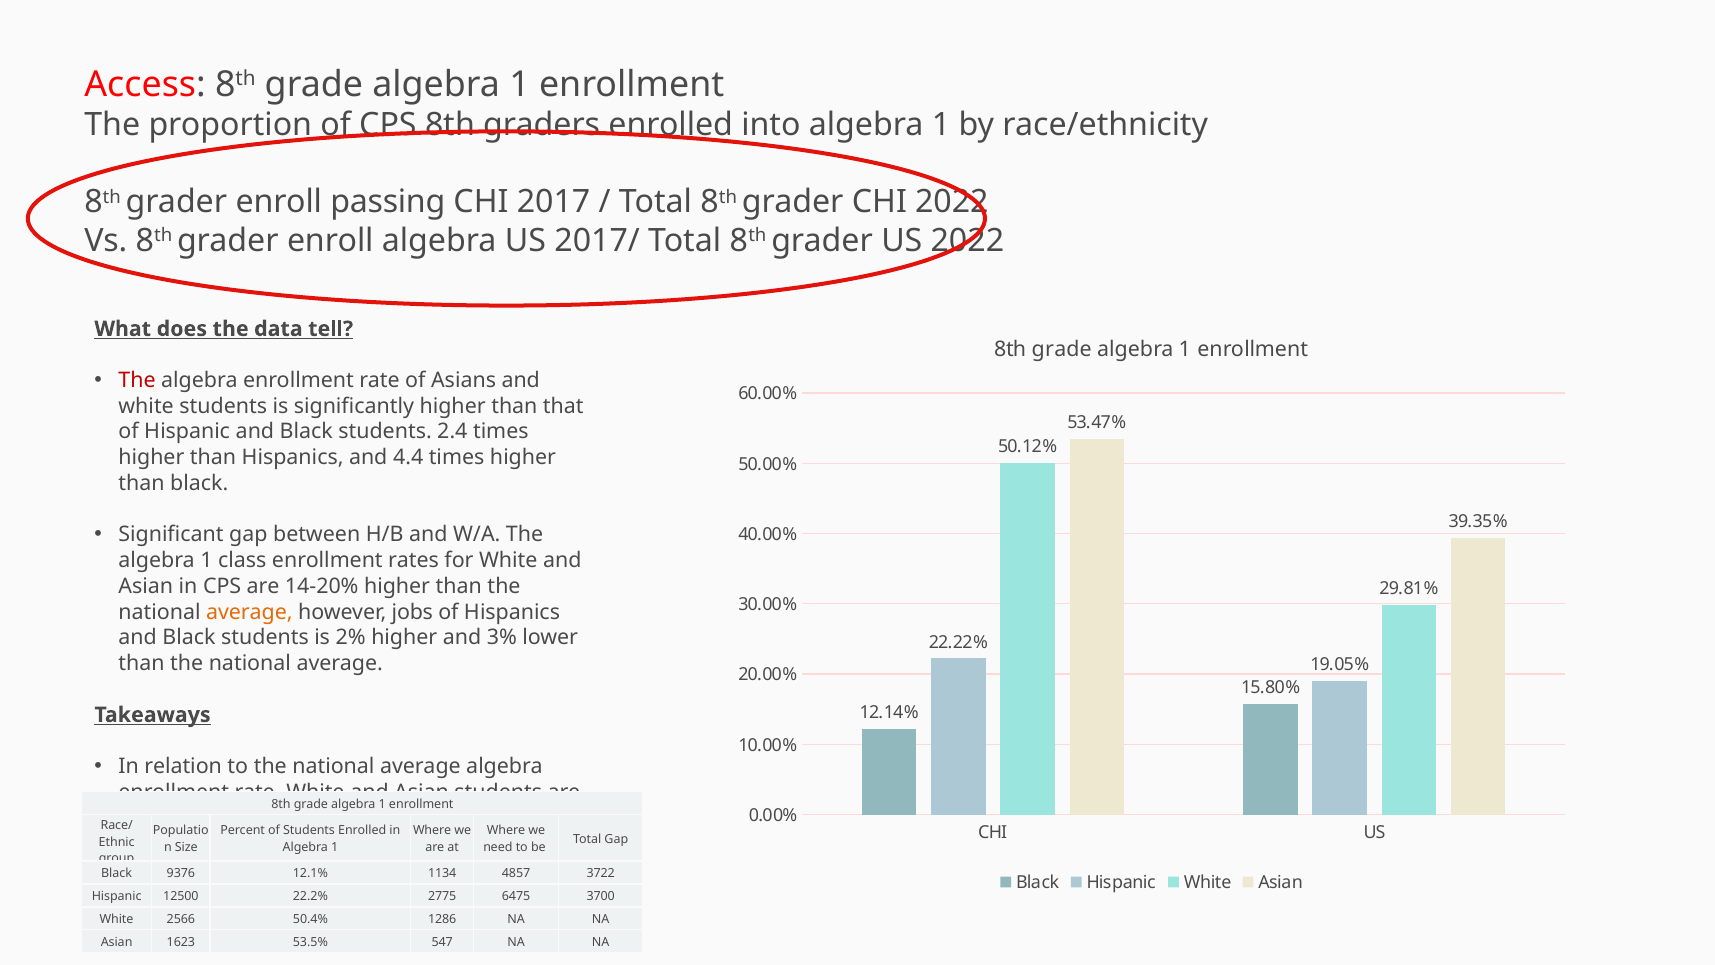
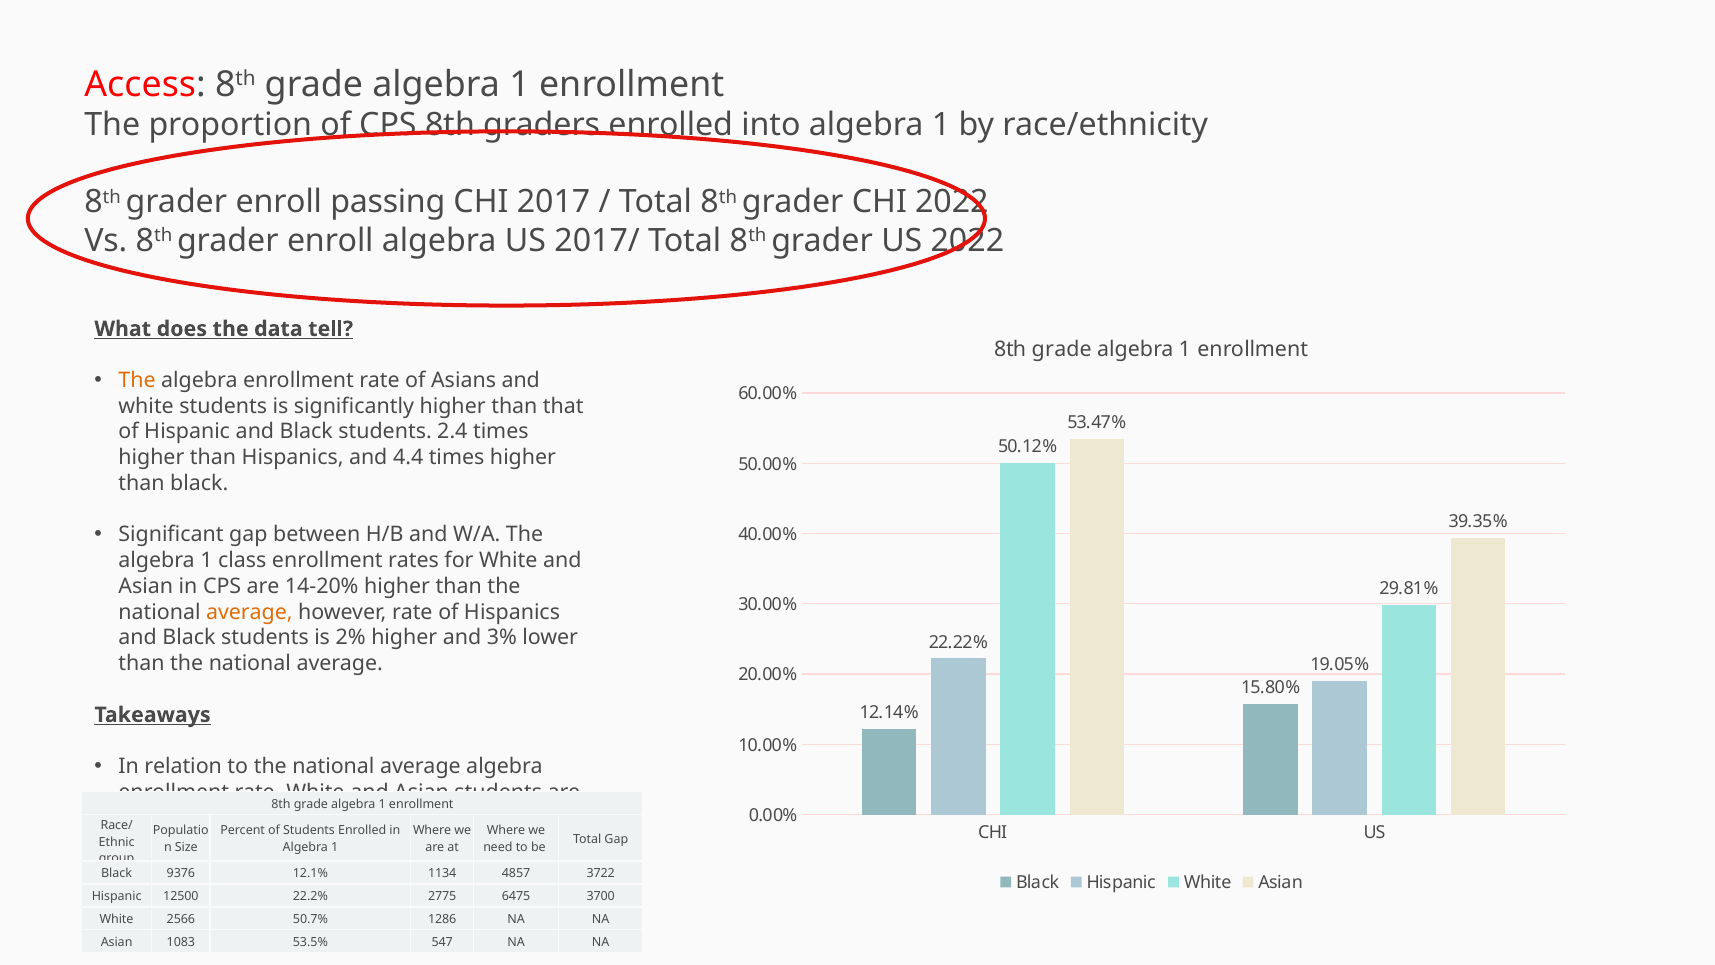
The colour: red -> orange (137, 380)
however jobs: jobs -> rate (412, 612)
50.4%: 50.4% -> 50.7% (310, 919)
1623: 1623 -> 1083 (181, 942)
